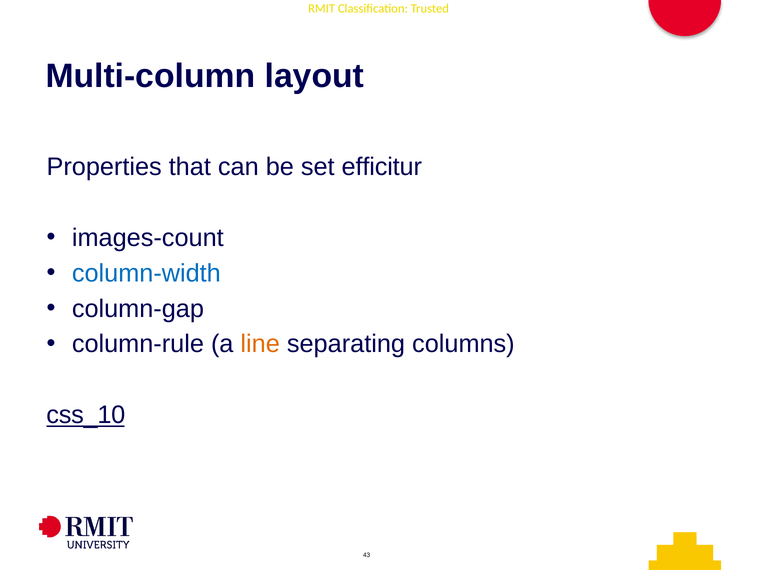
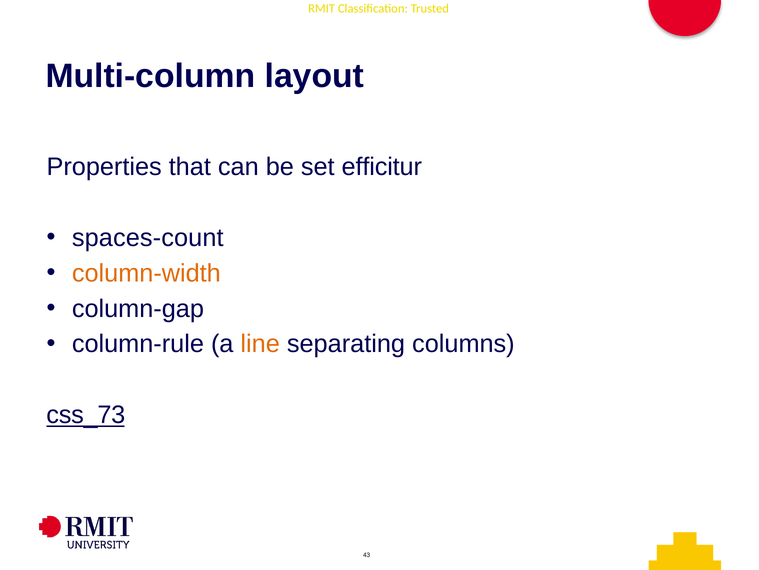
images-count: images-count -> spaces-count (148, 237)
column-width colour: blue -> orange (146, 273)
css_10: css_10 -> css_73 (86, 414)
